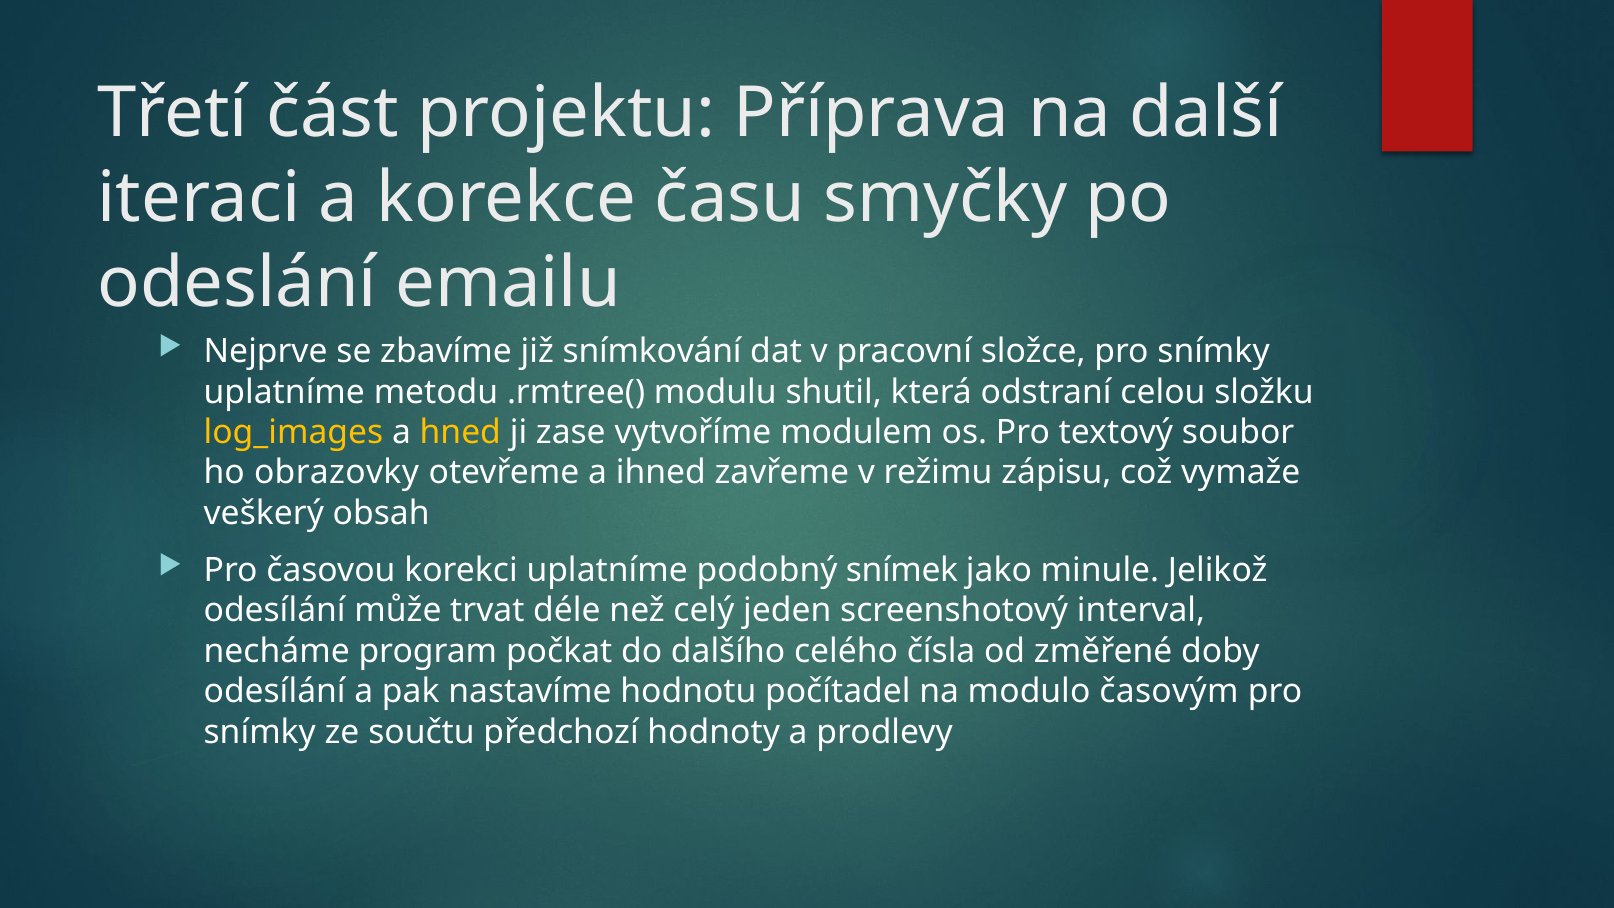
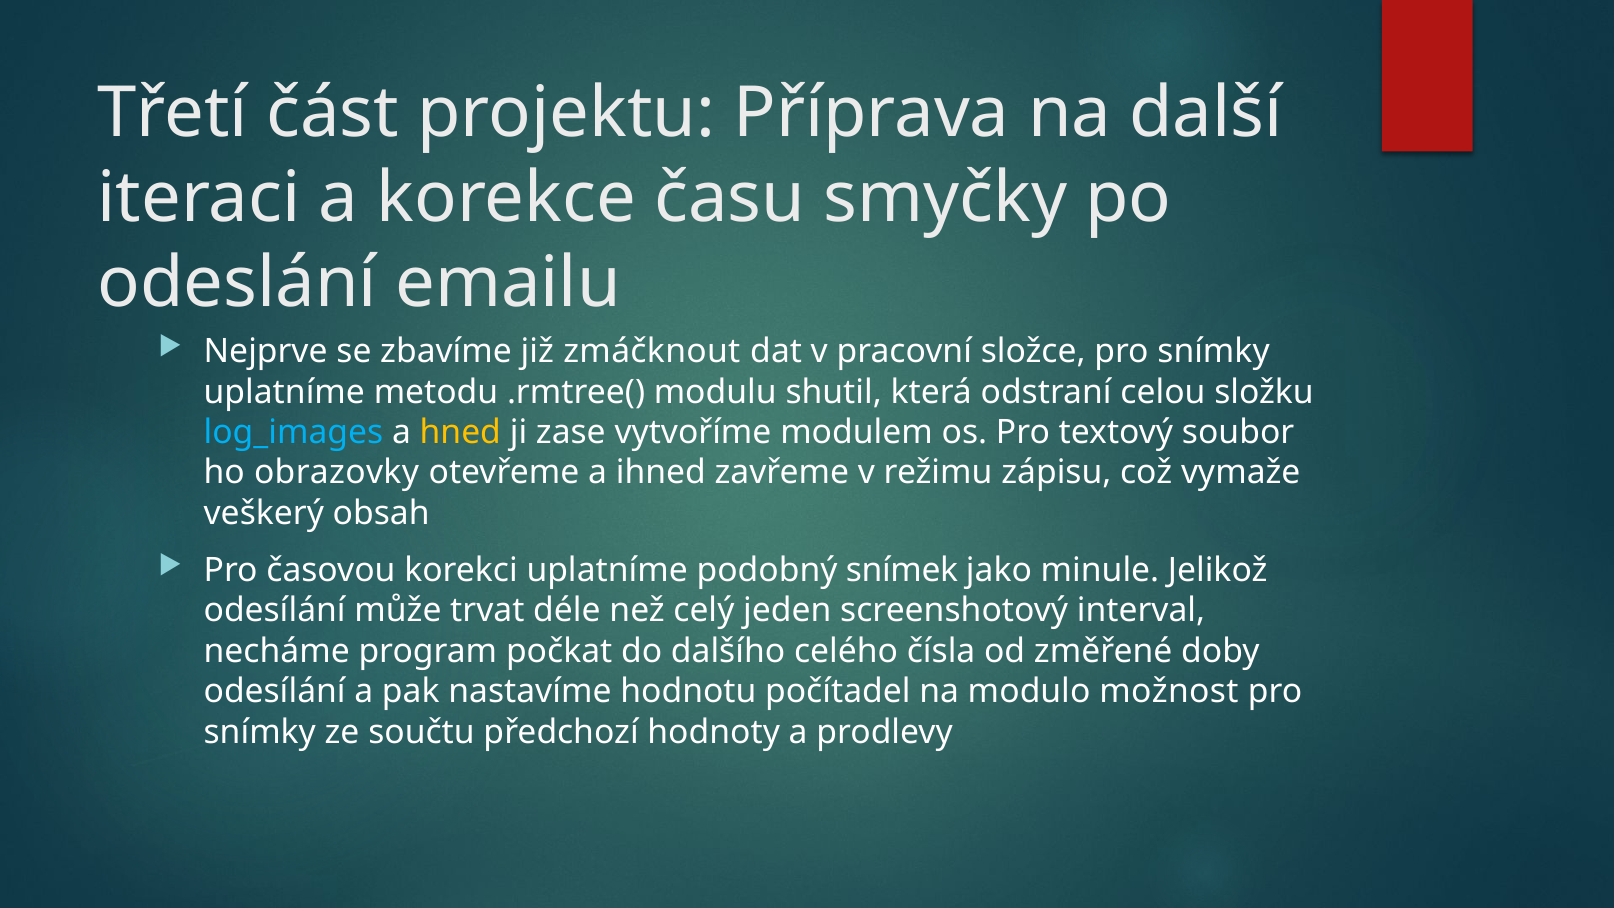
snímkování: snímkování -> zmáčknout (652, 352)
log_images colour: yellow -> light blue (293, 432)
časovým: časovým -> možnost (1169, 691)
